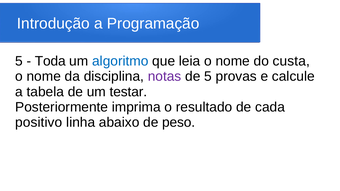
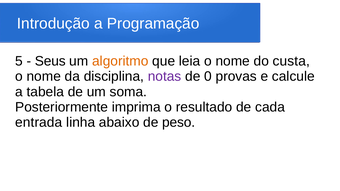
Toda: Toda -> Seus (50, 61)
algoritmo colour: blue -> orange (120, 61)
de 5: 5 -> 0 (208, 77)
testar: testar -> soma (128, 92)
positivo: positivo -> entrada (39, 122)
